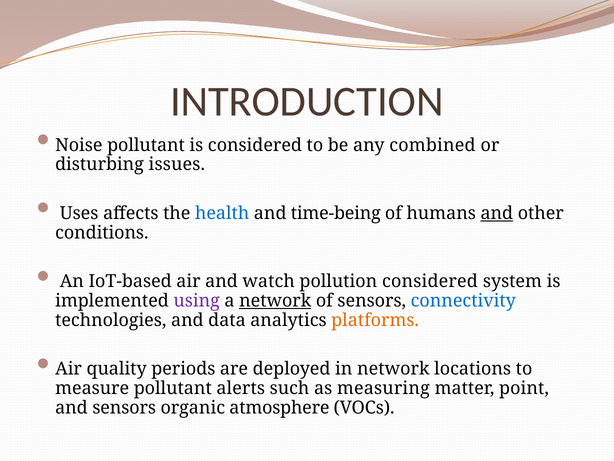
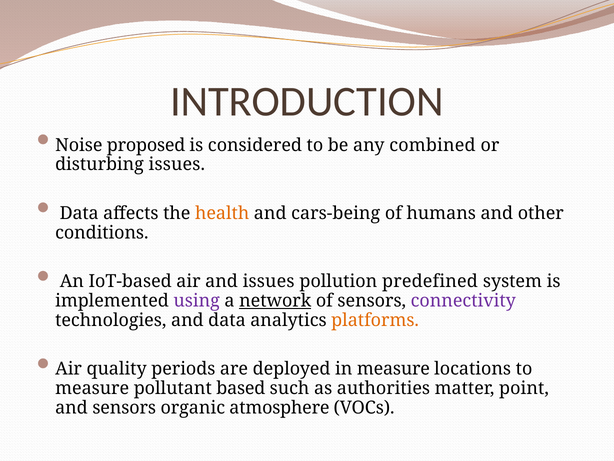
Noise pollutant: pollutant -> proposed (146, 145)
Uses: Uses -> Data (79, 213)
health colour: blue -> orange (222, 213)
time-being: time-being -> cars-being (336, 213)
and underline: present -> none (497, 213)
and watch: watch -> issues (269, 281)
pollution considered: considered -> predefined (430, 281)
connectivity colour: blue -> purple (463, 301)
in network: network -> measure (393, 369)
alerts: alerts -> based (241, 388)
measuring: measuring -> authorities (383, 388)
